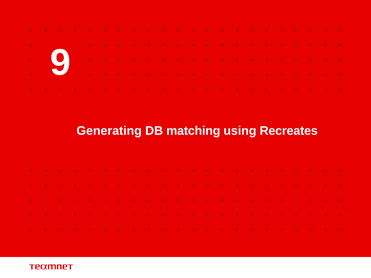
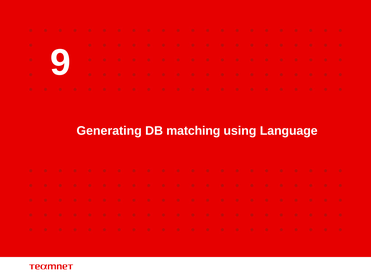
Recreates: Recreates -> Language (289, 131)
